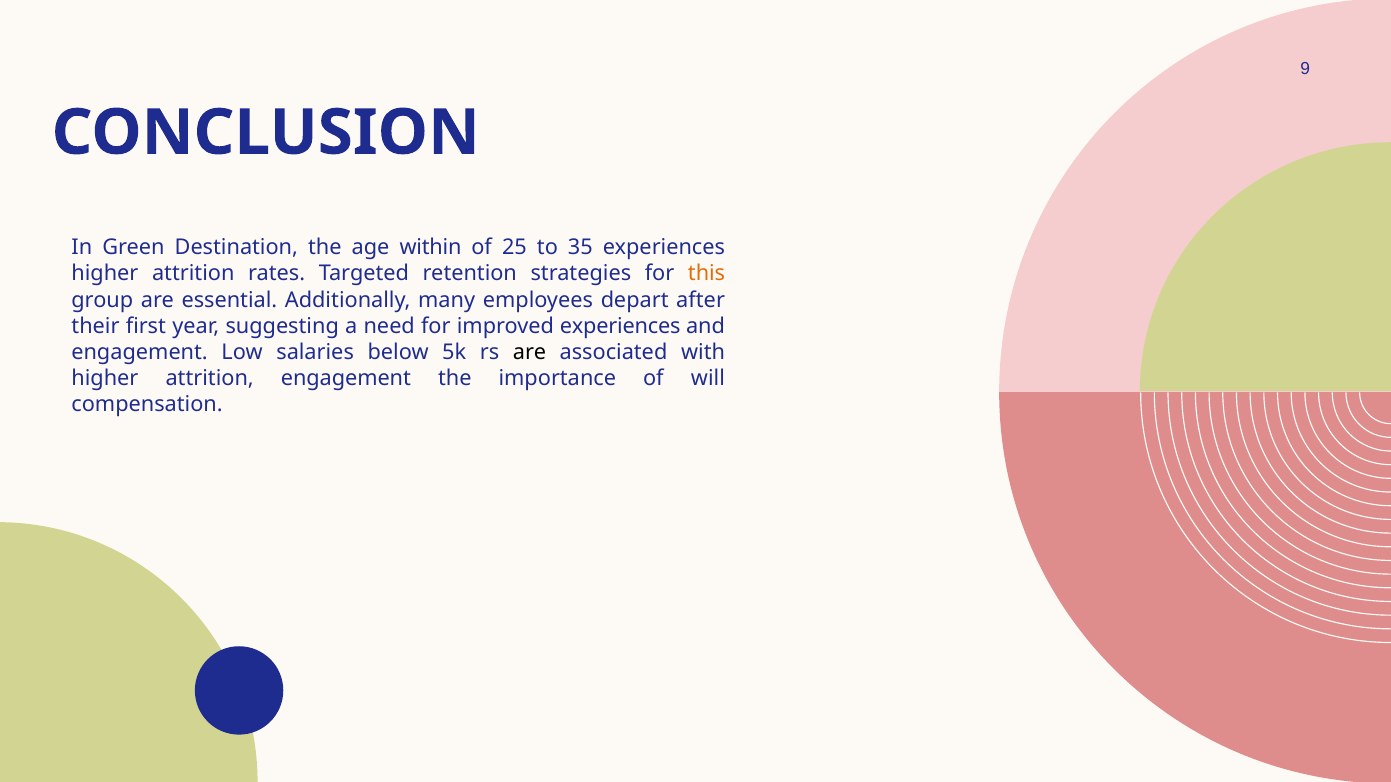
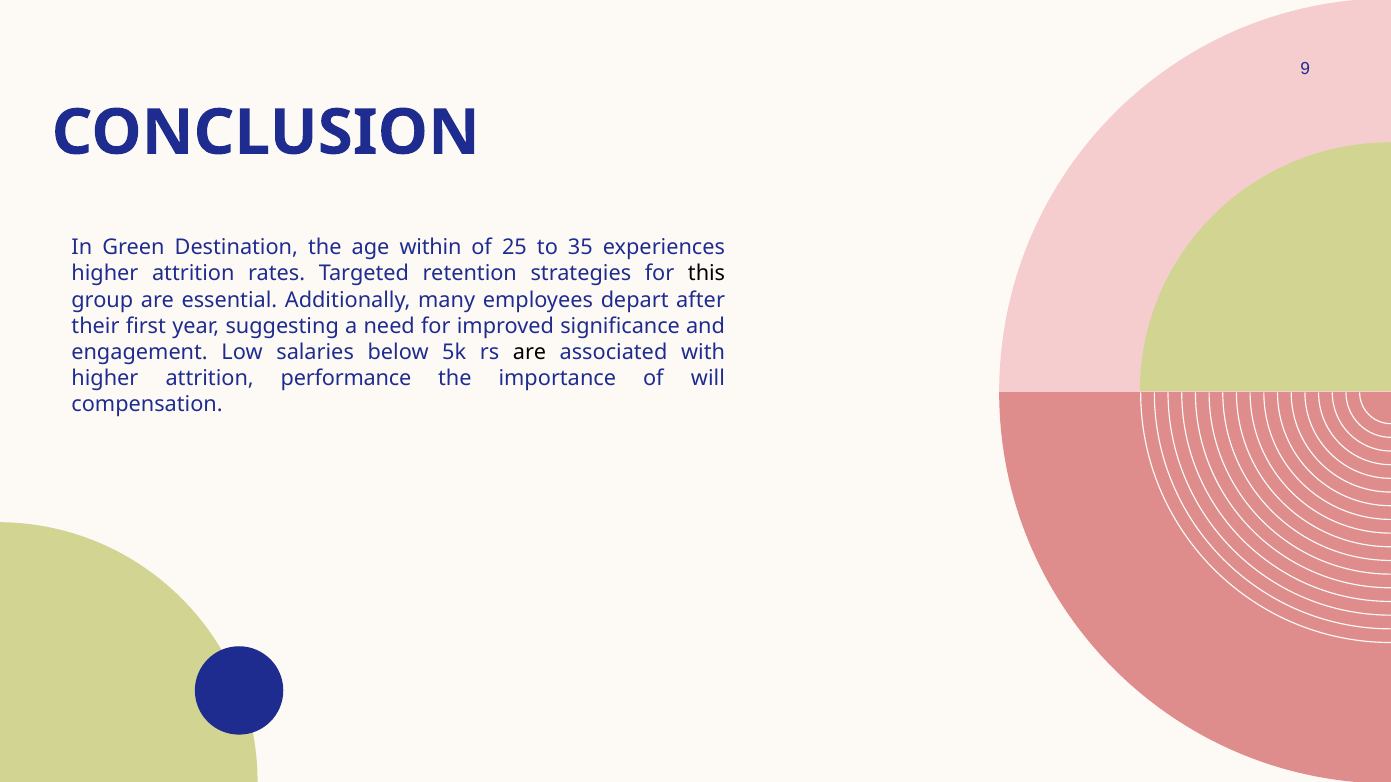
this colour: orange -> black (707, 274)
improved experiences: experiences -> significance (620, 326)
attrition engagement: engagement -> performance (346, 378)
